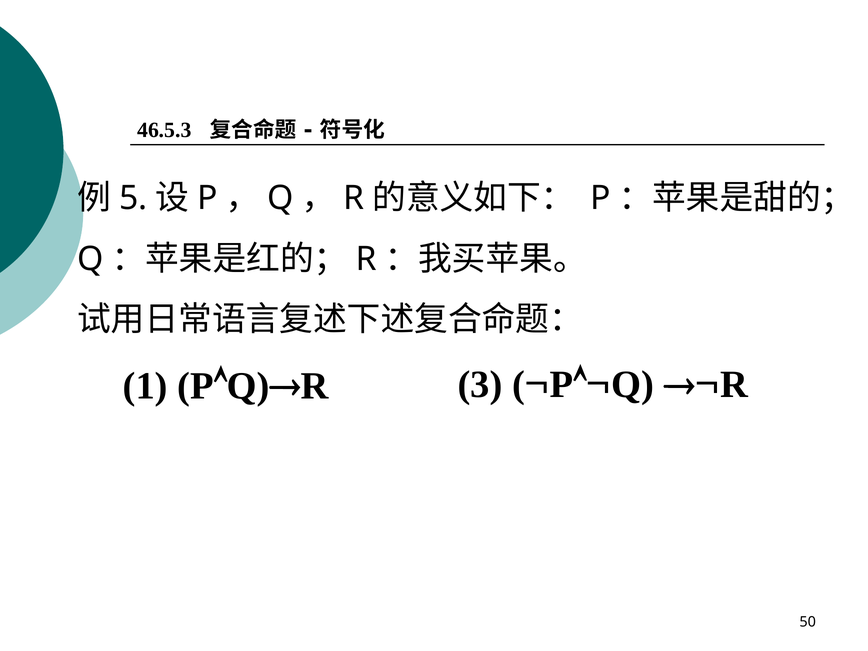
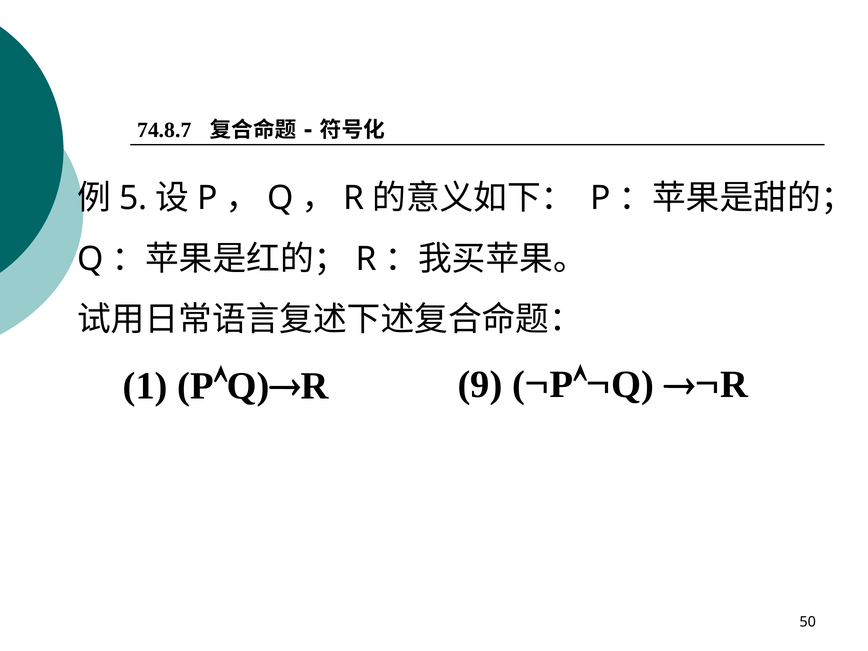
46.5.3: 46.5.3 -> 74.8.7 (164, 130)
3: 3 -> 9 (480, 385)
